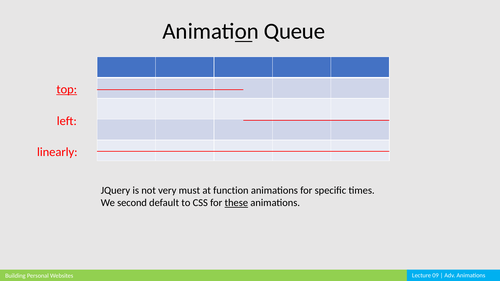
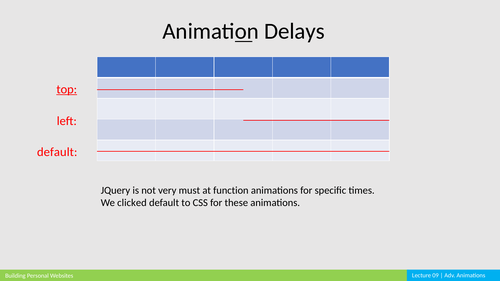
Queue: Queue -> Delays (294, 31)
linearly: linearly -> default (57, 152)
second: second -> clicked (132, 203)
these underline: present -> none (236, 203)
